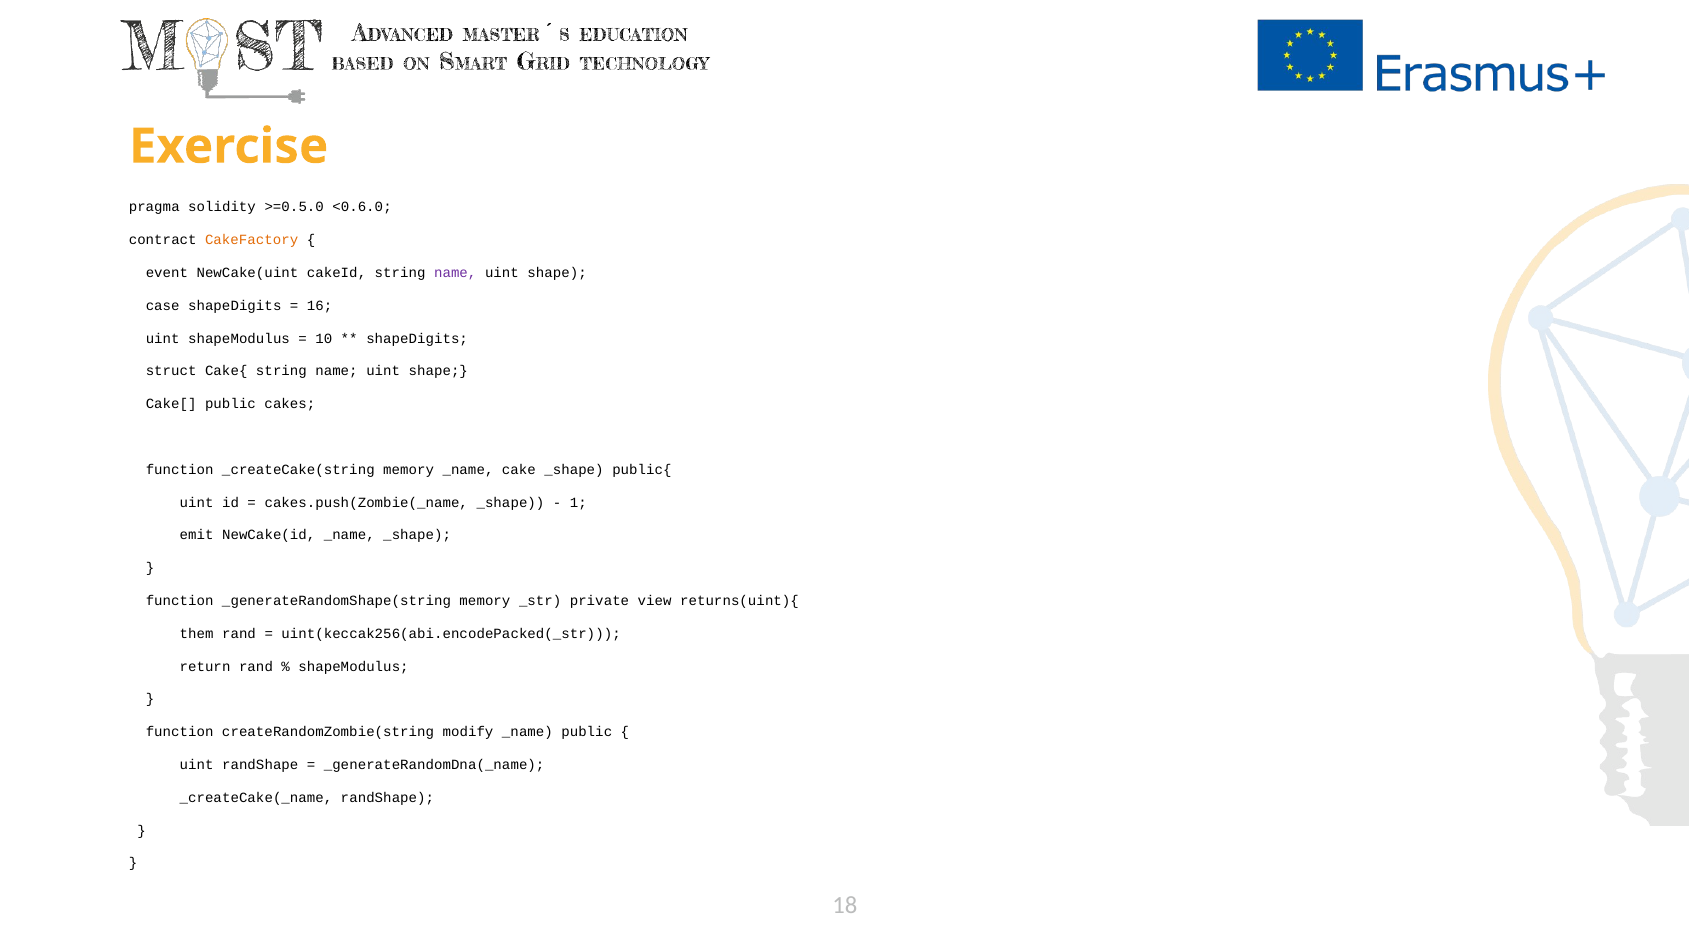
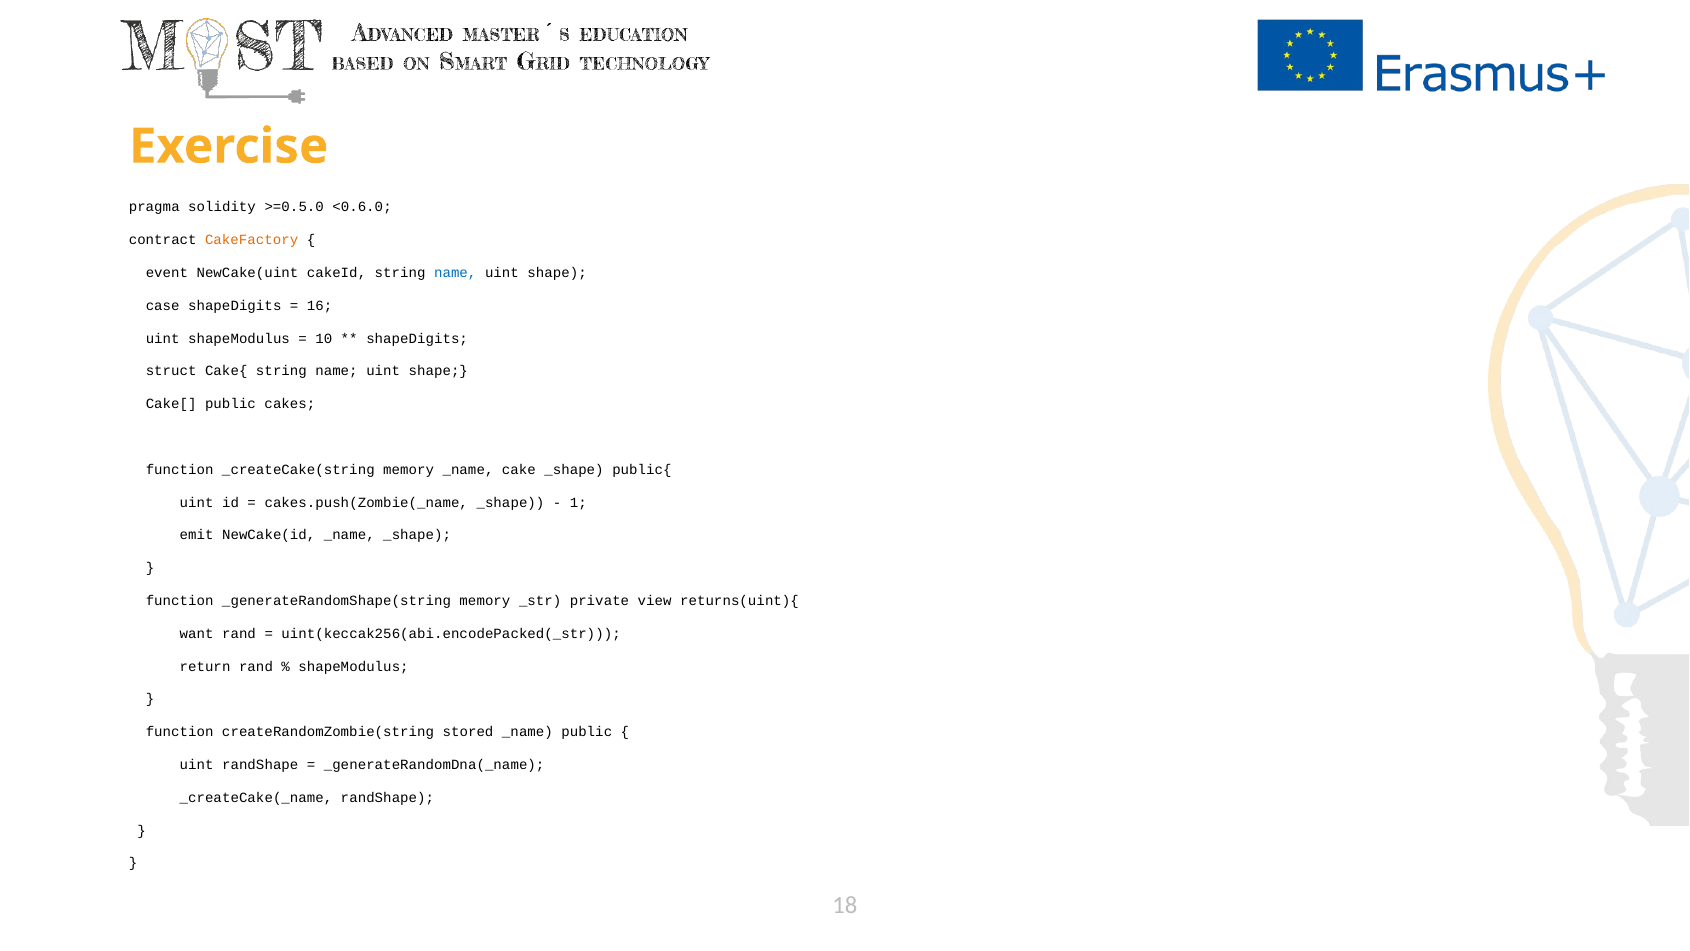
name colour: purple -> blue (455, 273)
them: them -> want (197, 633)
modify: modify -> stored (468, 732)
